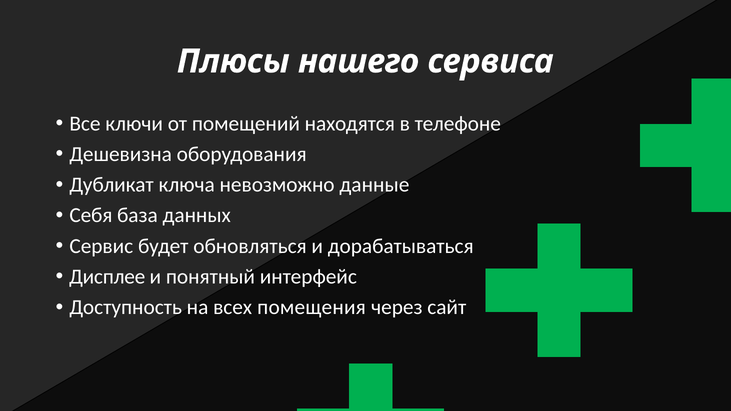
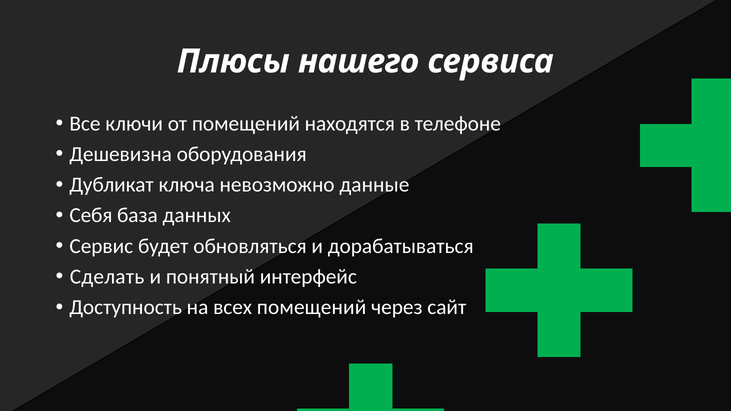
Дисплее: Дисплее -> Сделать (107, 277)
всех помещения: помещения -> помещений (312, 307)
